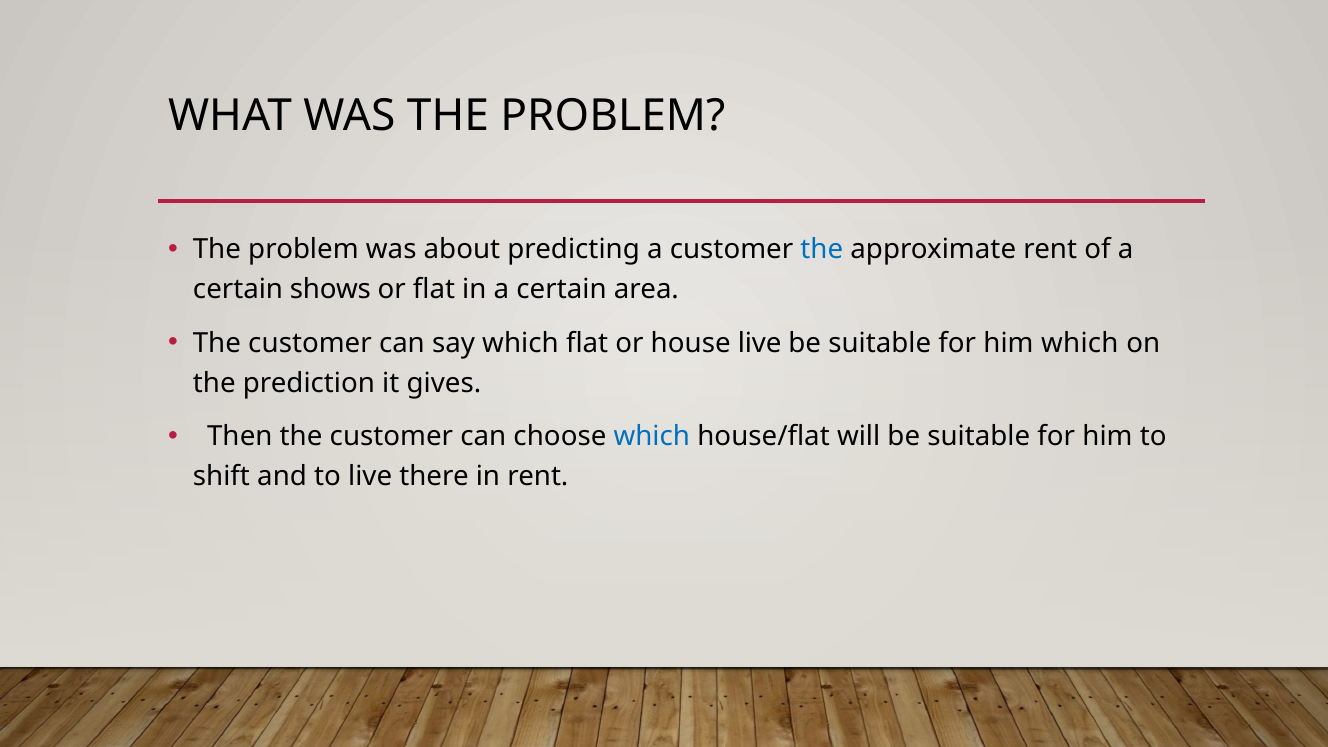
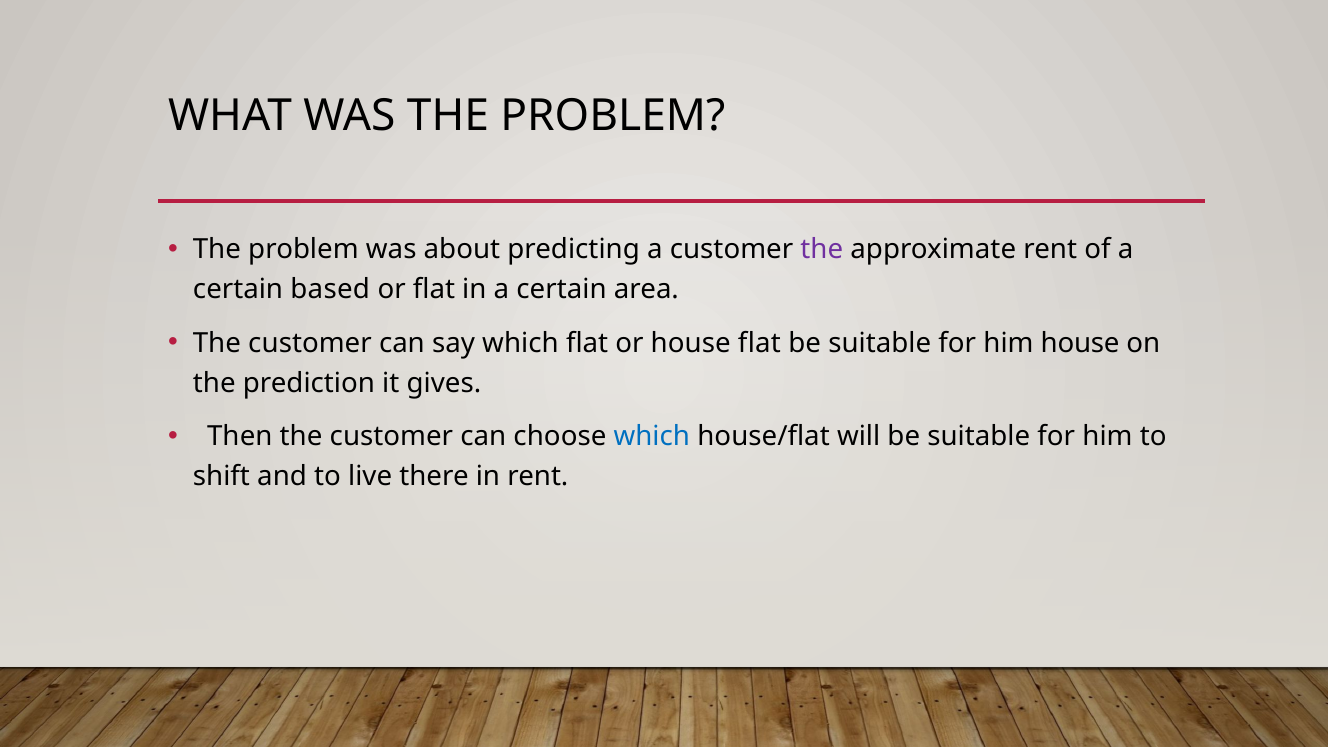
the colour: blue -> purple (822, 250)
shows: shows -> based (330, 290)
house live: live -> flat (759, 343)
him which: which -> house (1080, 343)
